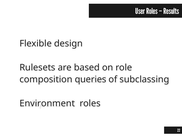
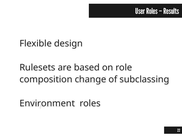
queries: queries -> change (90, 80)
